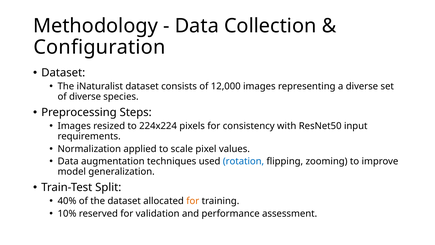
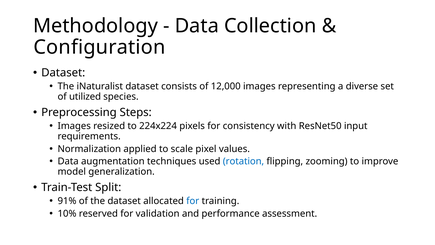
of diverse: diverse -> utilized (85, 97)
40%: 40% -> 91% (67, 201)
for colour: orange -> blue (193, 201)
